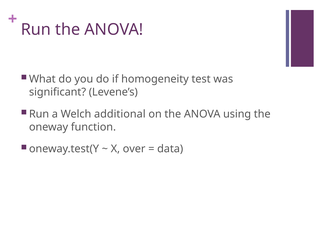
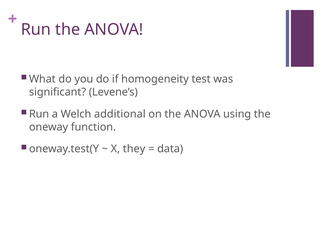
over: over -> they (134, 149)
